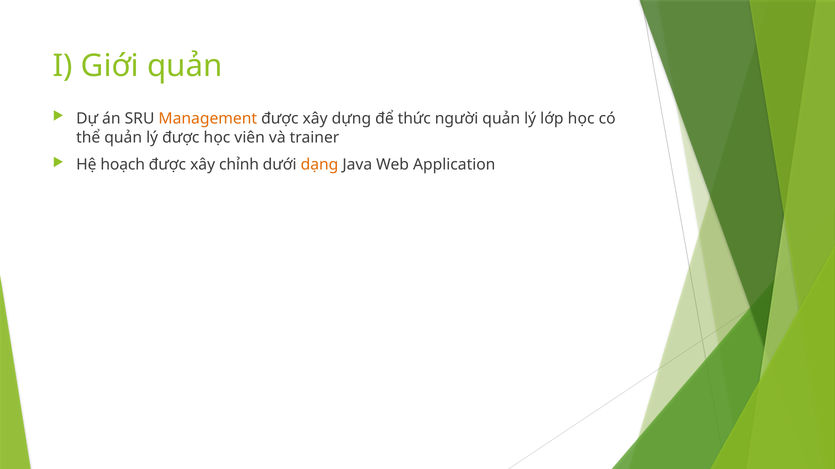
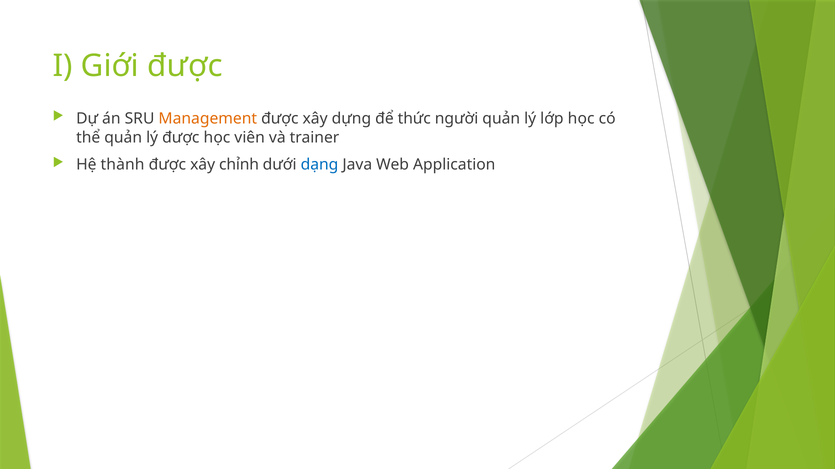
Giới quản: quản -> được (185, 66)
hoạch: hoạch -> thành (123, 165)
dạng colour: orange -> blue (320, 165)
